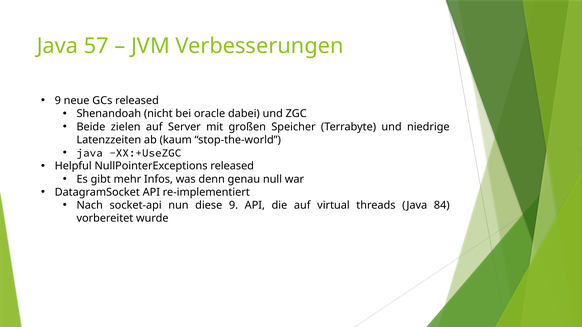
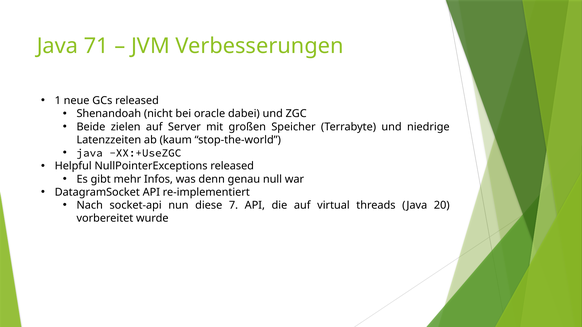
57: 57 -> 71 (96, 46)
9: 9 -> 1 (58, 101)
diese 9: 9 -> 7 (234, 205)
84: 84 -> 20 (442, 205)
